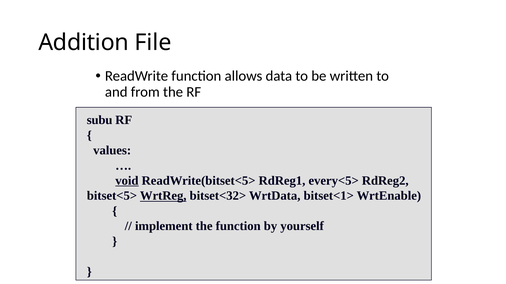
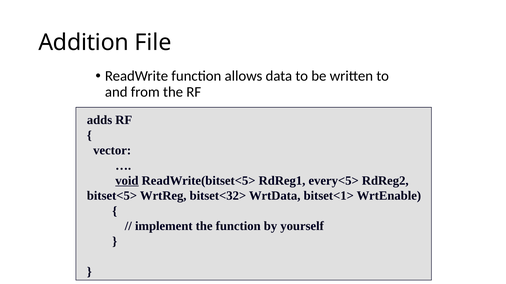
subu: subu -> adds (100, 120)
values: values -> vector (112, 151)
WrtReg underline: present -> none (163, 196)
